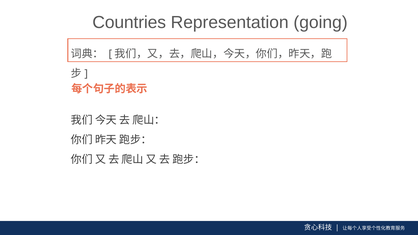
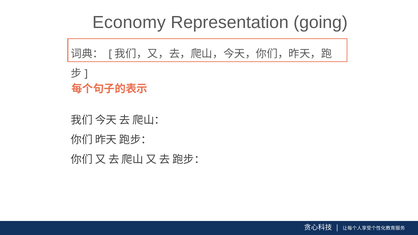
Countries: Countries -> Economy (129, 22)
